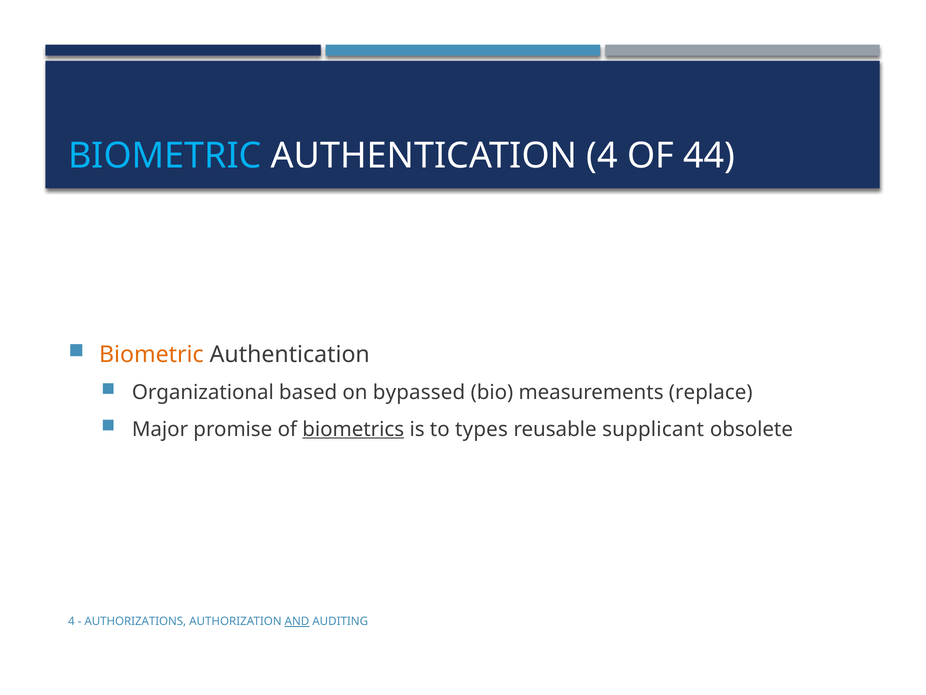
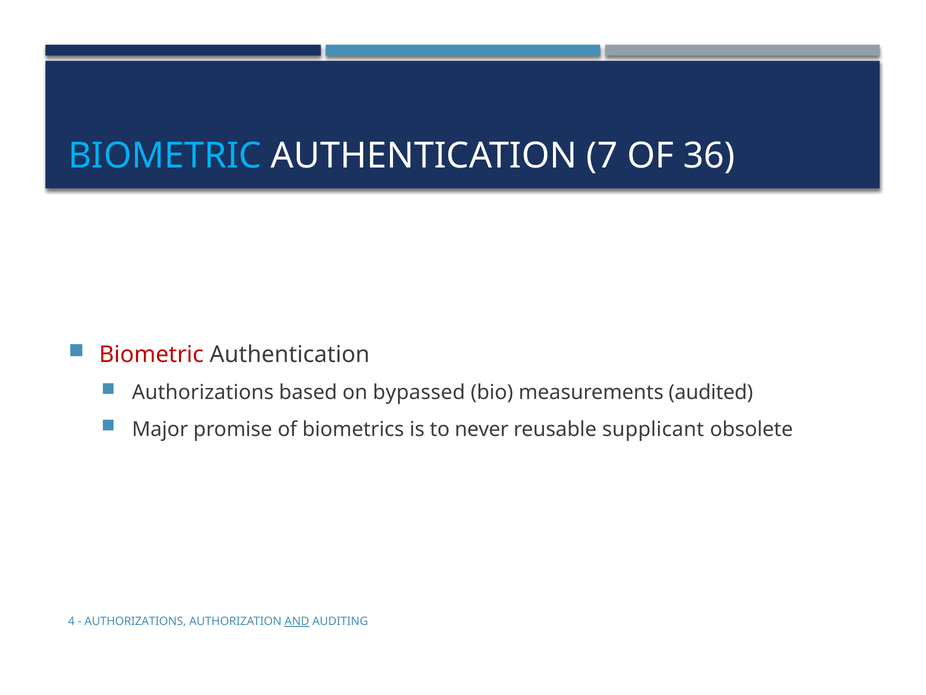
AUTHENTICATION 4: 4 -> 7 (602, 156)
44: 44 -> 36 (709, 156)
Biometric colour: orange -> red (151, 354)
Organizational: Organizational -> Authorizations (203, 392)
replace: replace -> audited (711, 392)
biometrics underline: present -> none (353, 429)
types: types -> never (482, 429)
